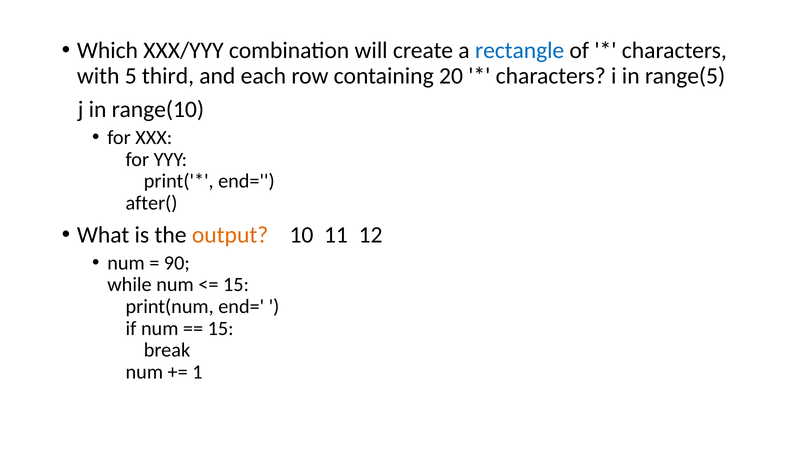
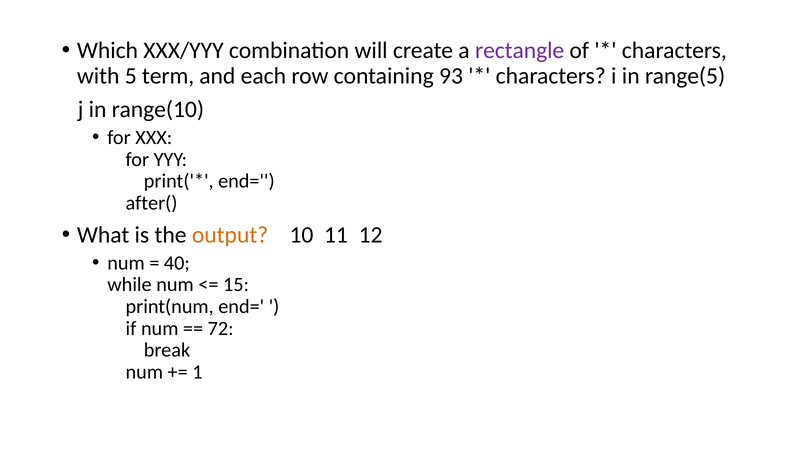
rectangle colour: blue -> purple (520, 50)
third: third -> term (168, 76)
20: 20 -> 93 (451, 76)
90: 90 -> 40 (177, 263)
15: 15 -> 72 (221, 329)
